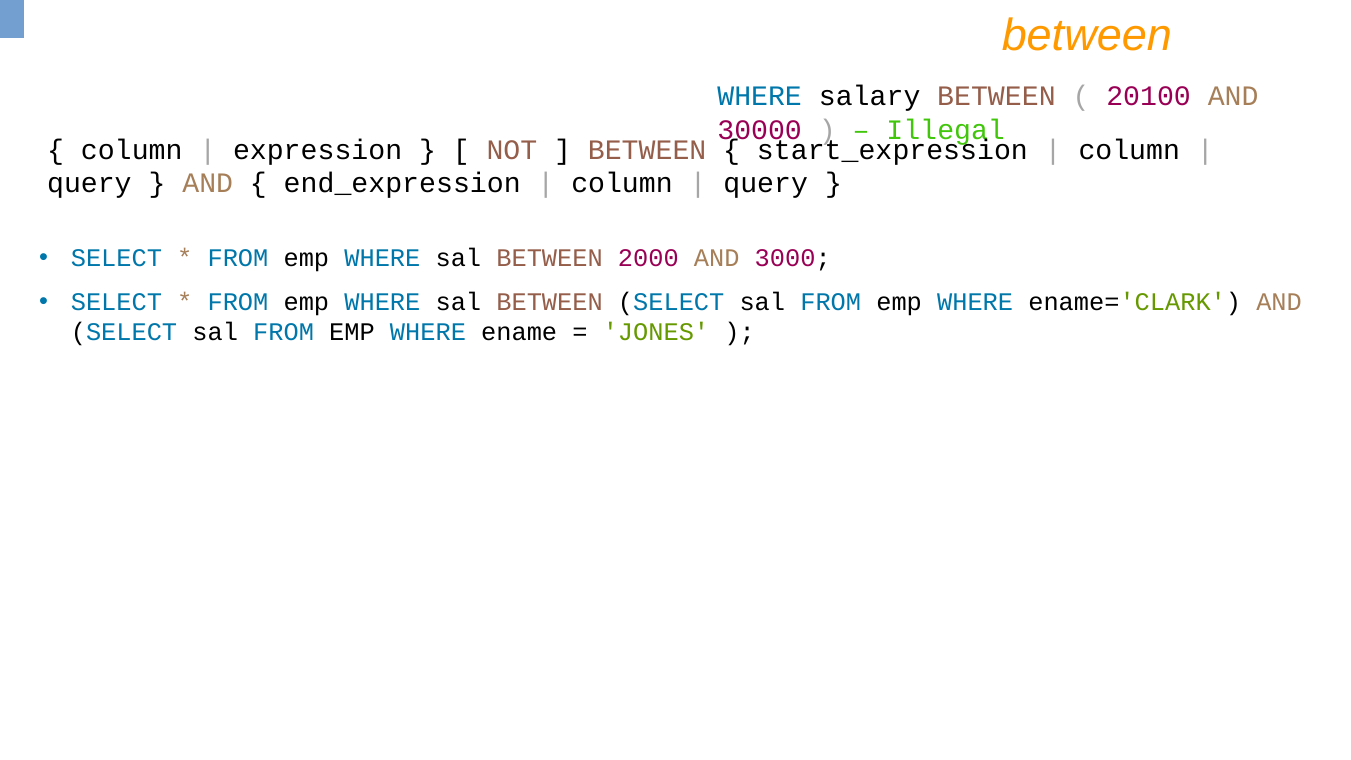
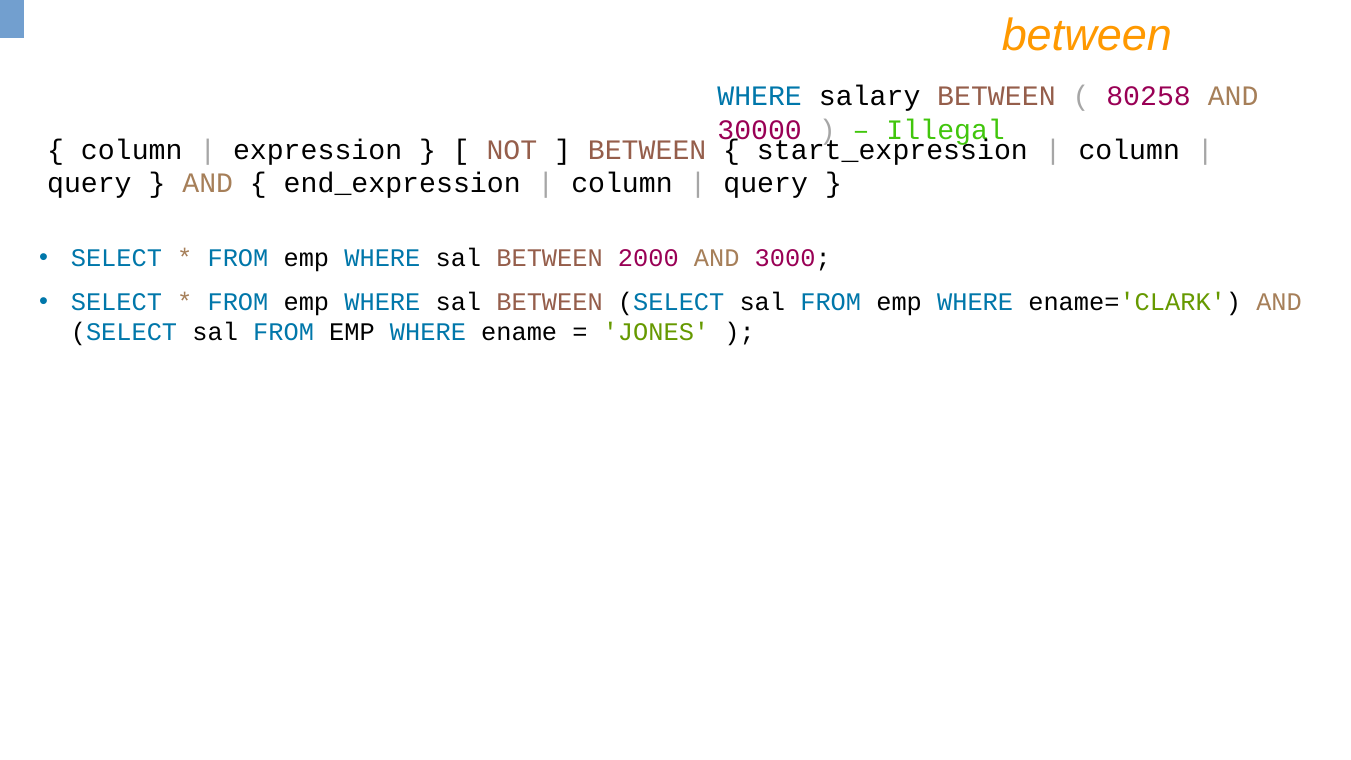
20100: 20100 -> 80258 (1149, 96)
